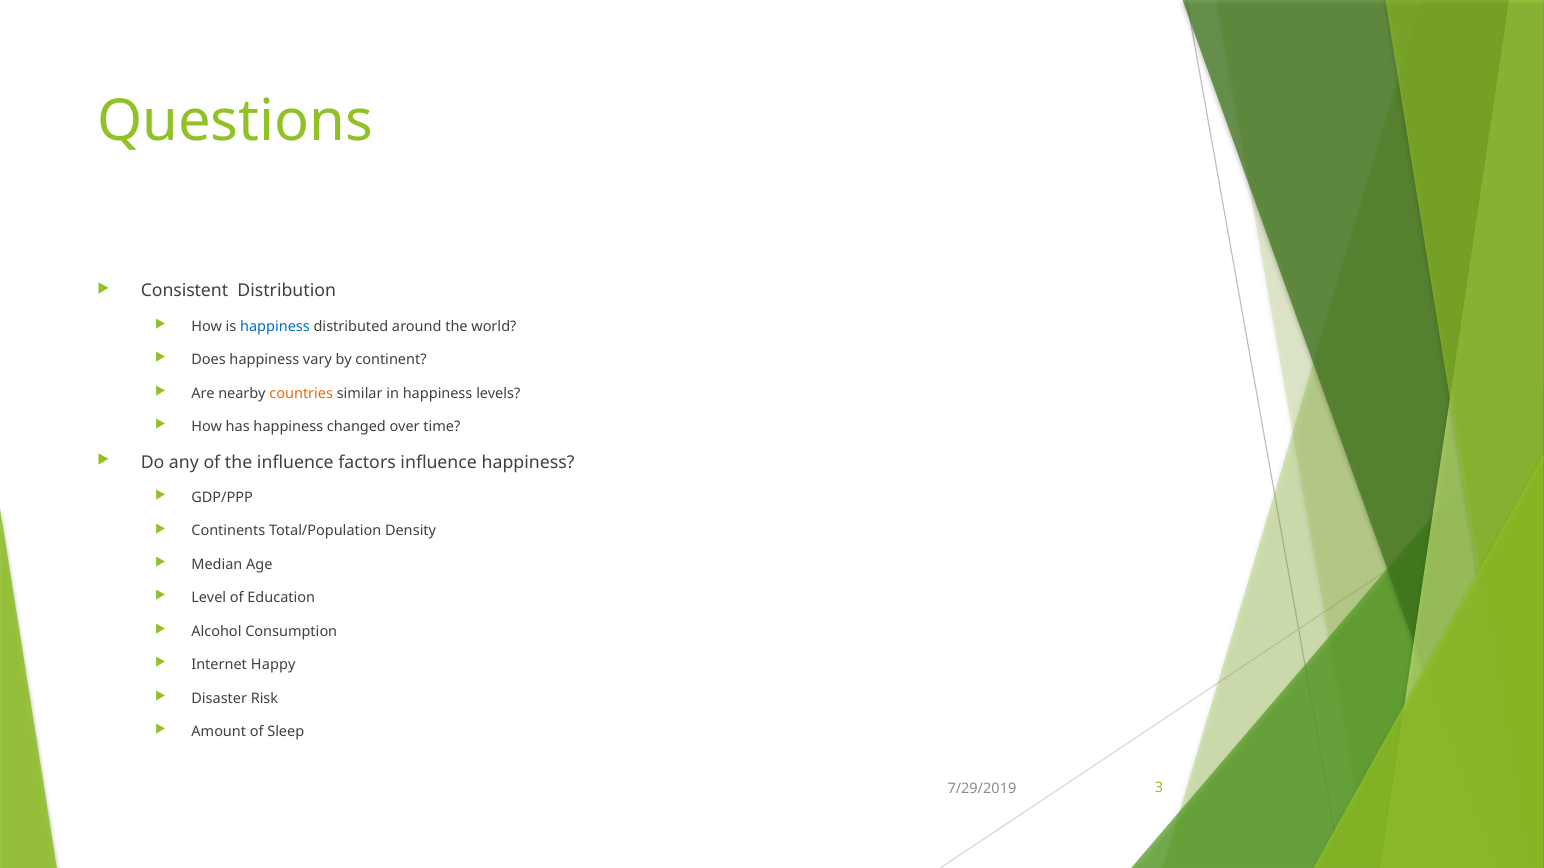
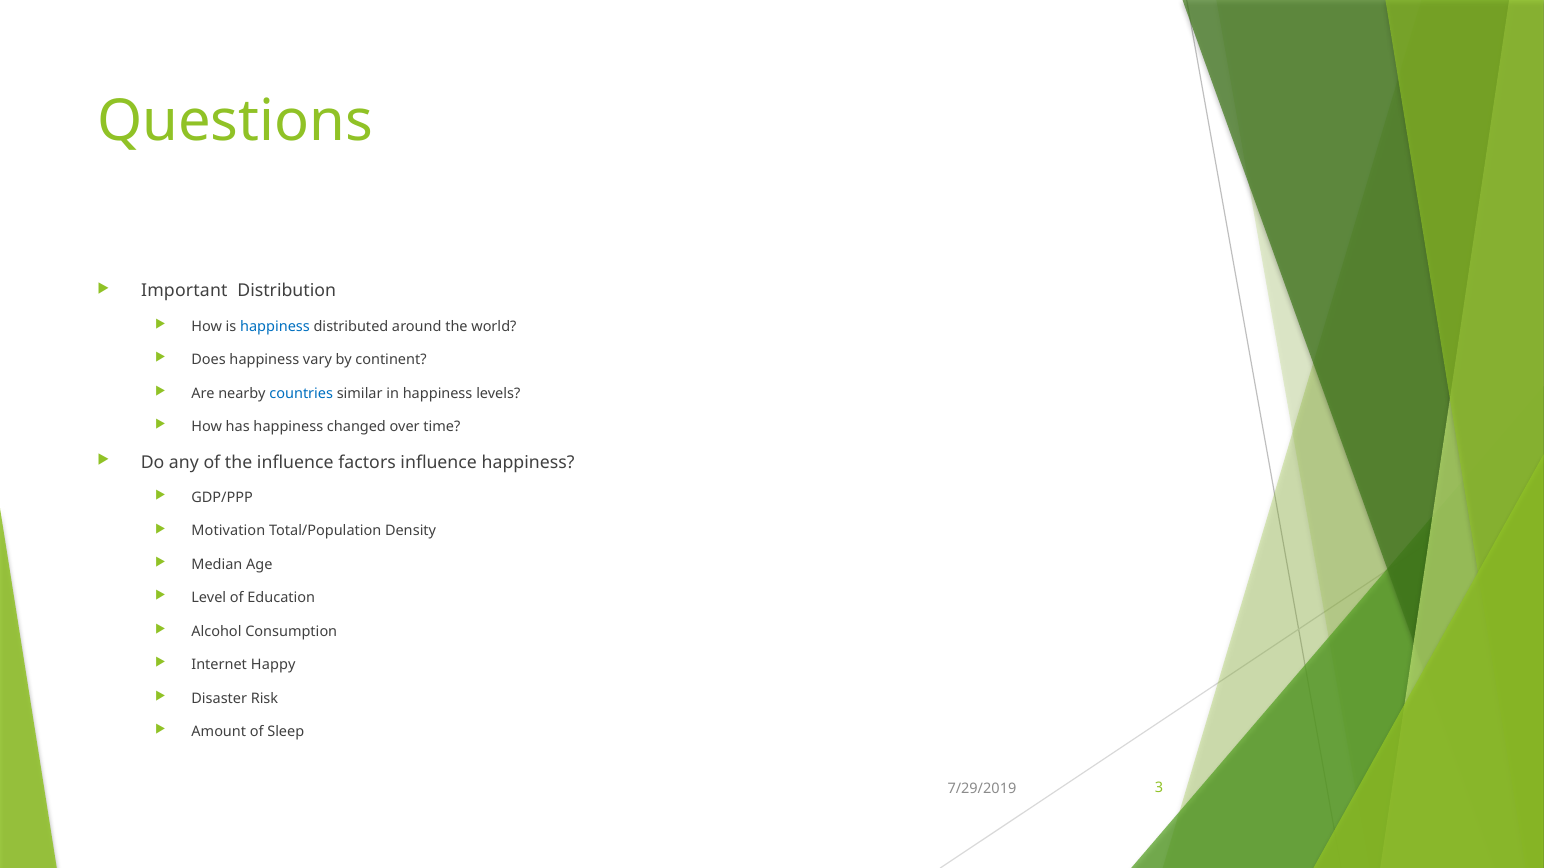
Consistent: Consistent -> Important (184, 291)
countries colour: orange -> blue (301, 393)
Continents: Continents -> Motivation (228, 531)
